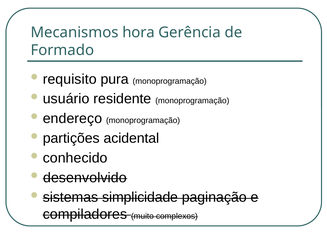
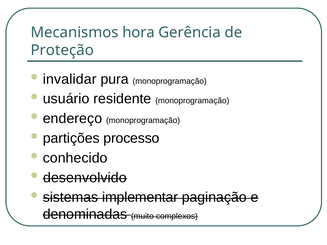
Formado: Formado -> Proteção (62, 50)
requisito: requisito -> invalidar (70, 79)
acidental: acidental -> processo (131, 138)
simplicidade: simplicidade -> implementar (140, 198)
compiladores: compiladores -> denominadas (85, 214)
